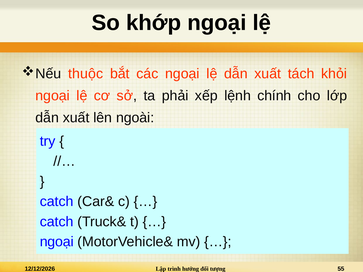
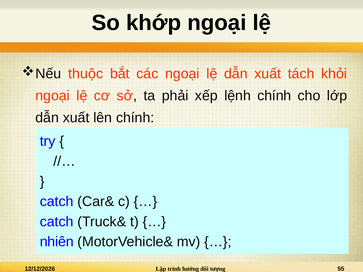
lên ngoài: ngoài -> chính (135, 118)
ngoại: ngoại -> nhiên (57, 242)
